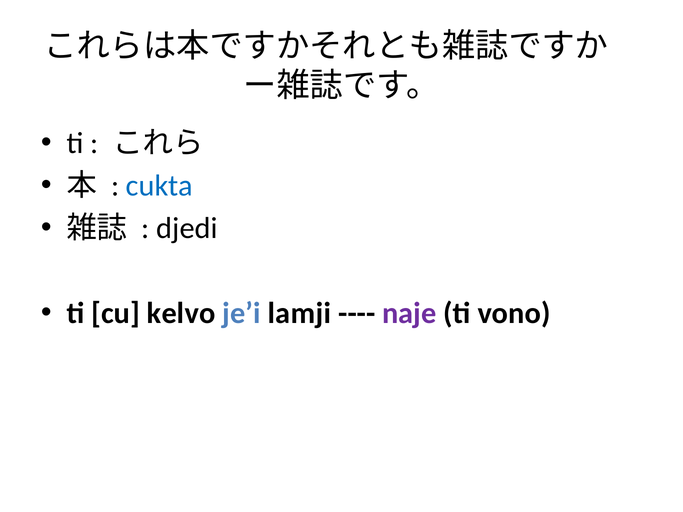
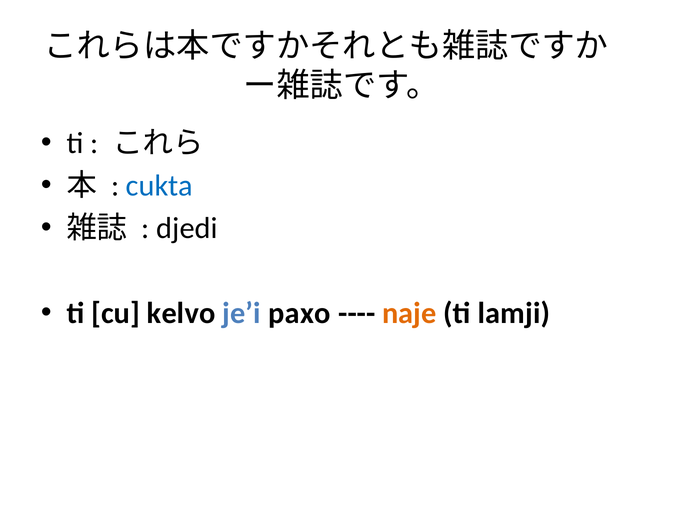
lamji: lamji -> paxo (299, 313)
naje colour: purple -> orange (409, 313)
vono: vono -> lamji (514, 313)
